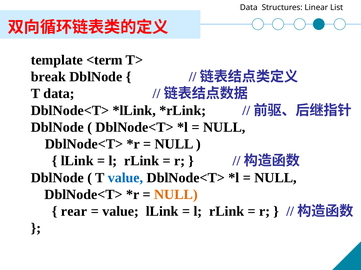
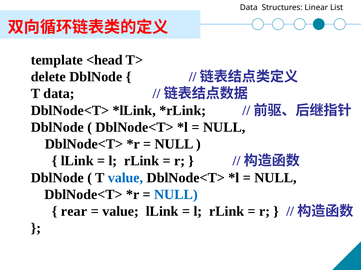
<term: <term -> <head (105, 60)
break: break -> delete (48, 77)
NULL colour: orange -> blue (176, 195)
